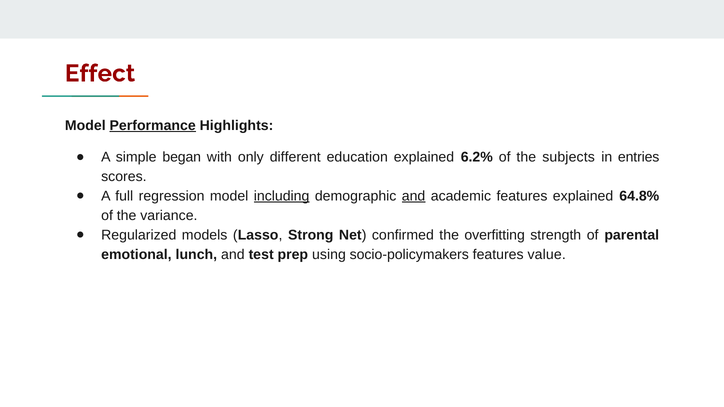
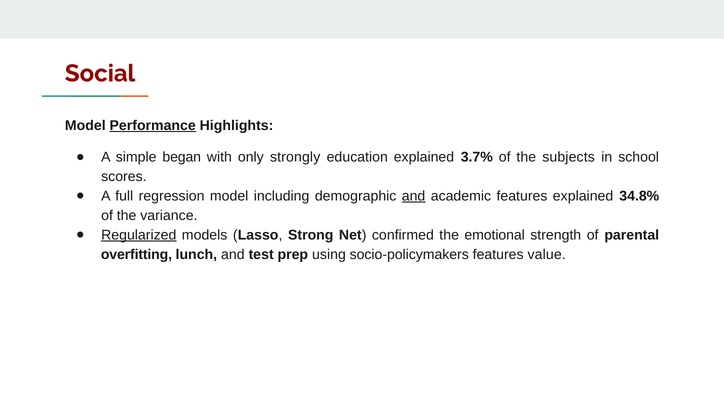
Effect: Effect -> Social (100, 73)
different: different -> strongly (295, 157)
6.2%: 6.2% -> 3.7% (477, 157)
entries: entries -> school (639, 157)
including underline: present -> none (282, 196)
64.8%: 64.8% -> 34.8% (639, 196)
Regularized underline: none -> present (139, 235)
overfitting: overfitting -> emotional (495, 235)
emotional: emotional -> overfitting (136, 255)
